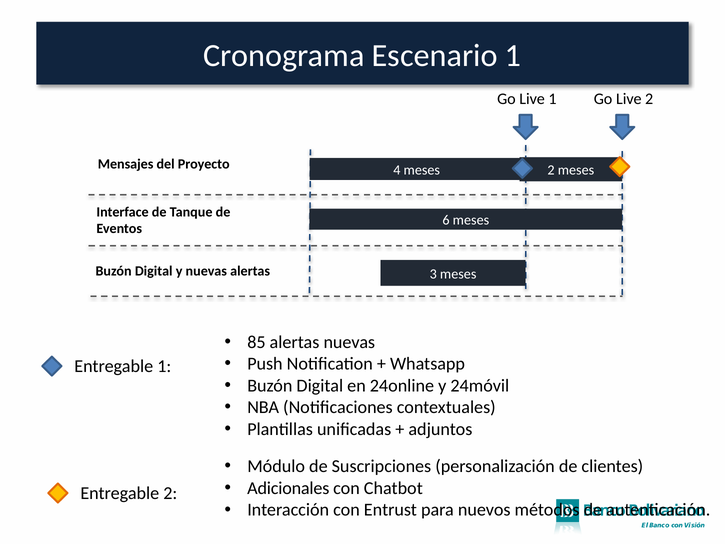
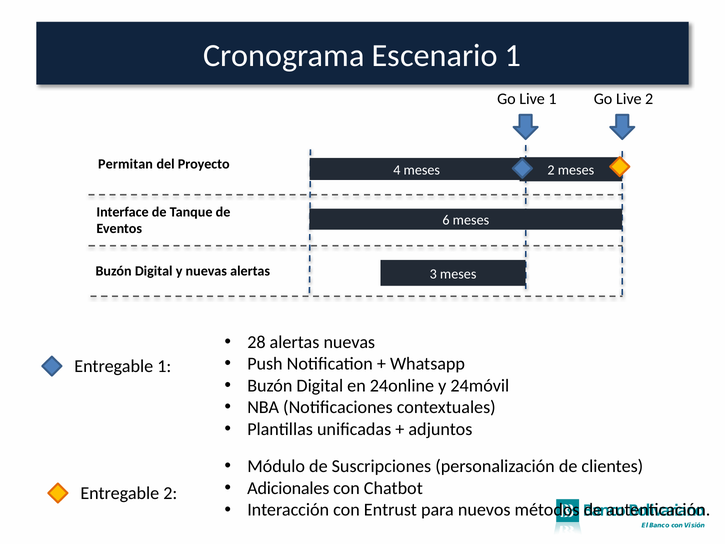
Mensajes: Mensajes -> Permitan (125, 164)
85: 85 -> 28 (256, 342)
